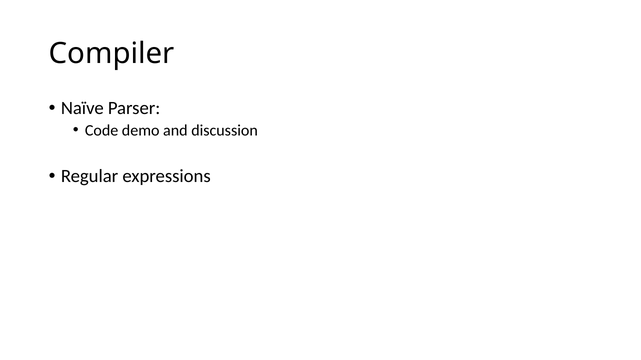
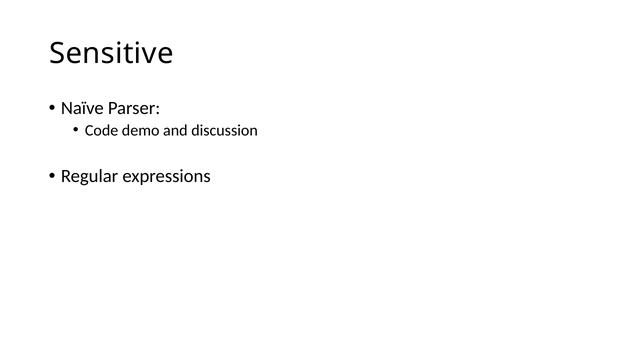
Compiler: Compiler -> Sensitive (111, 54)
